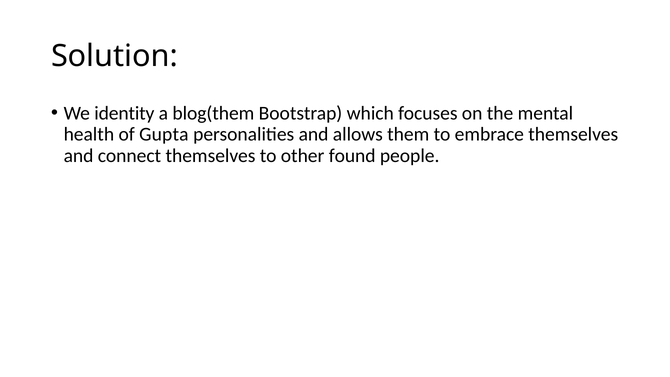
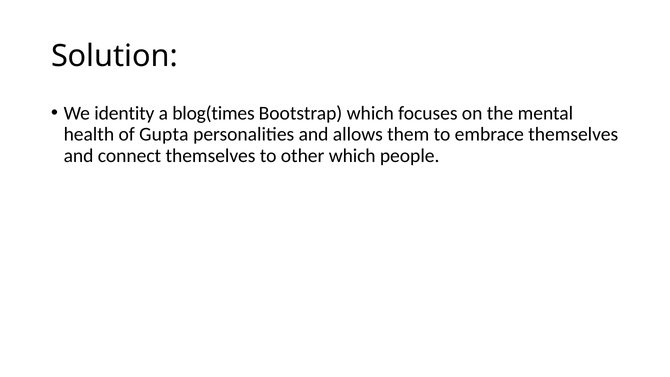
blog(them: blog(them -> blog(times (213, 113)
other found: found -> which (352, 155)
